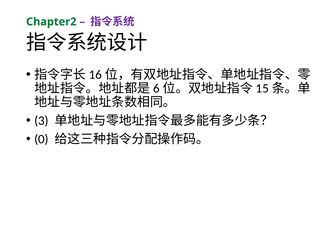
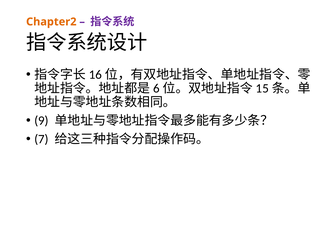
Chapter2 colour: green -> orange (51, 22)
3: 3 -> 9 (41, 121)
0: 0 -> 7 (41, 139)
